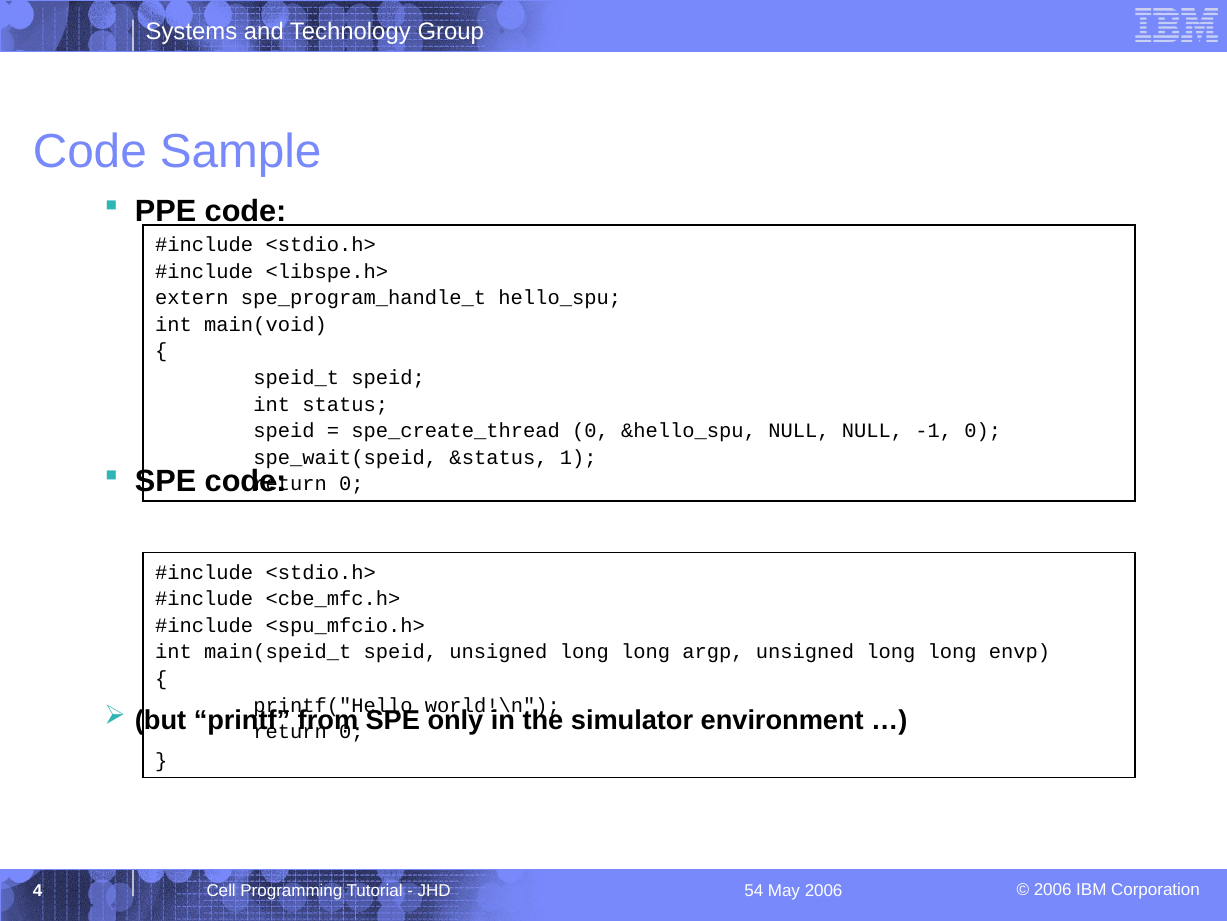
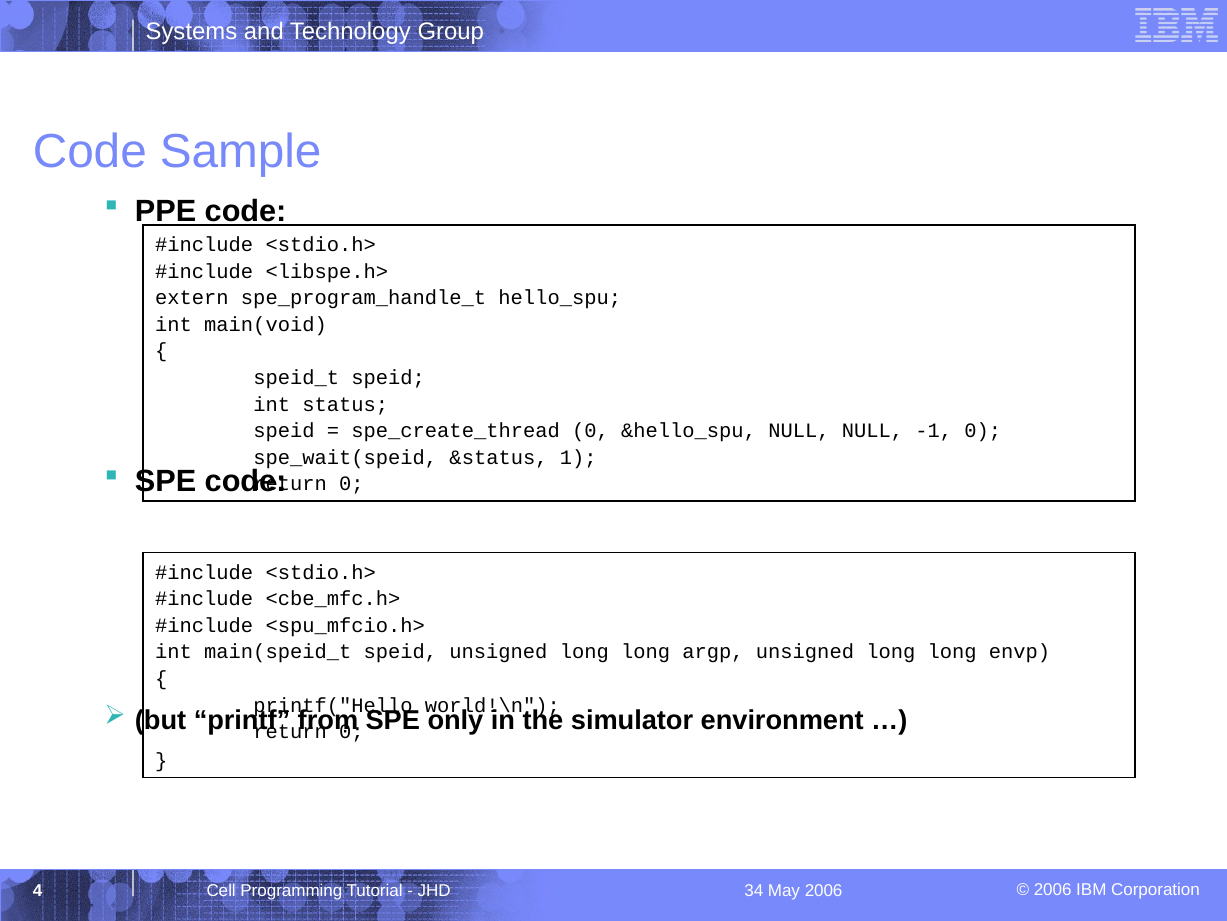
54: 54 -> 34 (754, 890)
